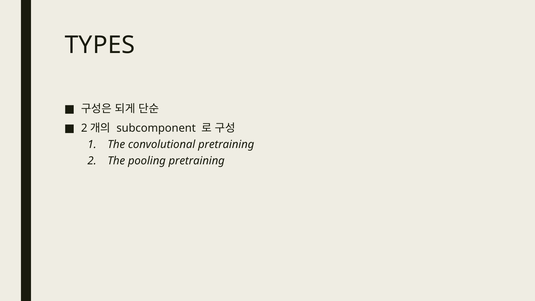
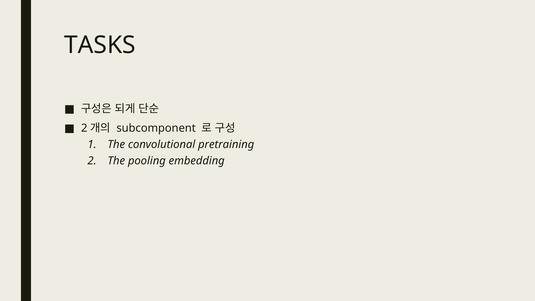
TYPES: TYPES -> TASKS (100, 45)
pooling pretraining: pretraining -> embedding (197, 161)
